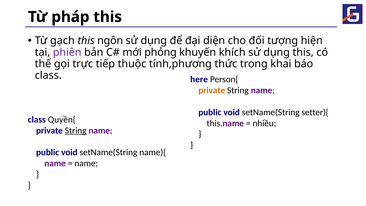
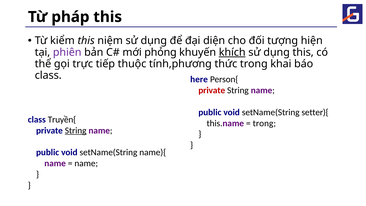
gạch: gạch -> kiểm (62, 41)
ngôn: ngôn -> niệm (110, 41)
khích underline: none -> present (232, 52)
private colour: orange -> red (212, 90)
Quyền{: Quyền{ -> Truyền{ (62, 119)
nhiều: nhiều -> trong (264, 123)
